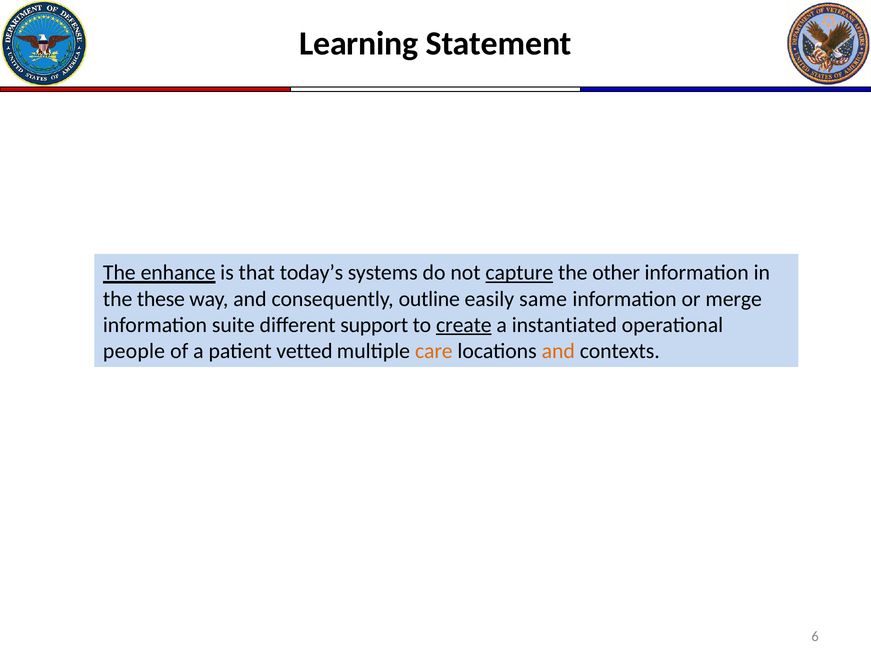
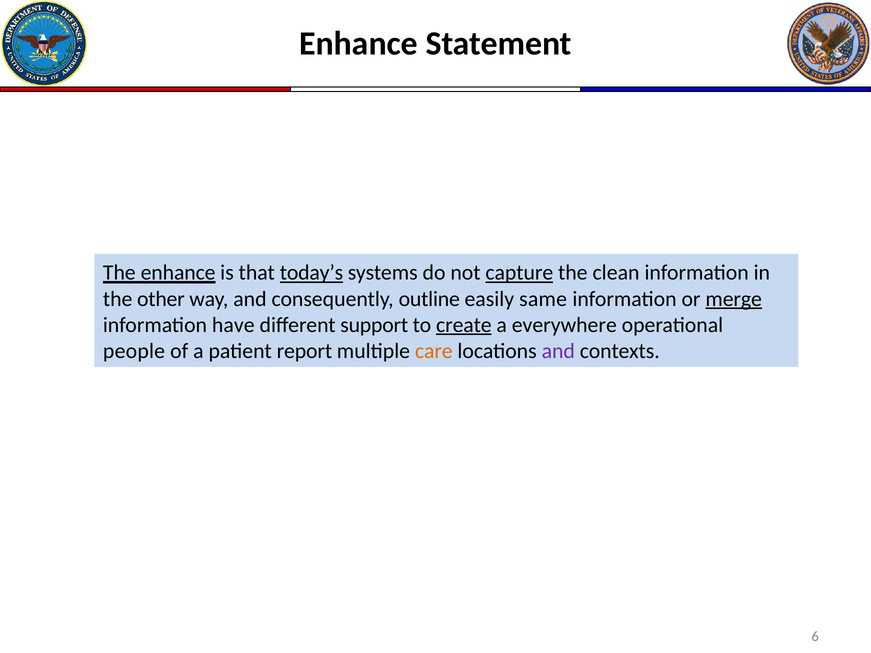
Learning: Learning -> Enhance (359, 44)
today’s underline: none -> present (311, 273)
other: other -> clean (616, 273)
these: these -> other (161, 299)
merge underline: none -> present (734, 299)
suite: suite -> have (233, 325)
instantiated: instantiated -> everywhere (564, 325)
vetted: vetted -> report (304, 351)
and colour: orange -> purple (558, 351)
